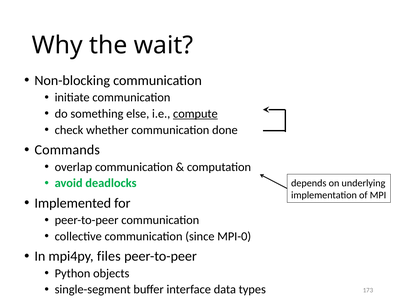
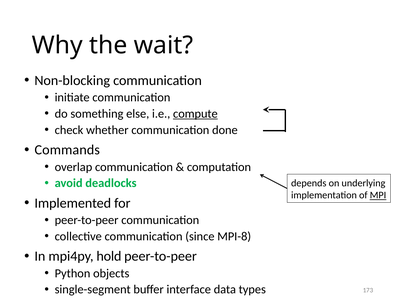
MPI underline: none -> present (378, 195)
MPI-0: MPI-0 -> MPI-8 (234, 236)
files: files -> hold (109, 256)
